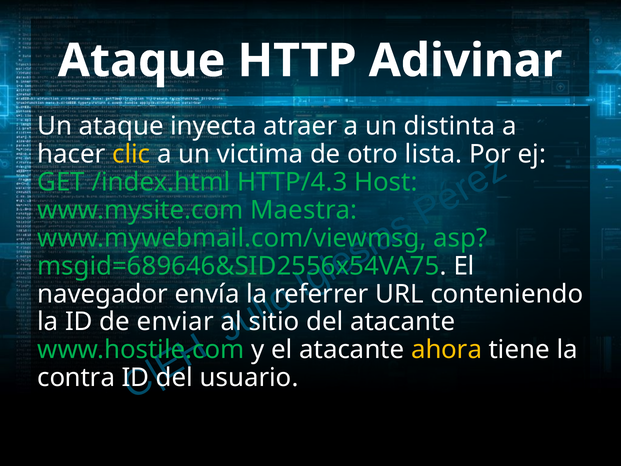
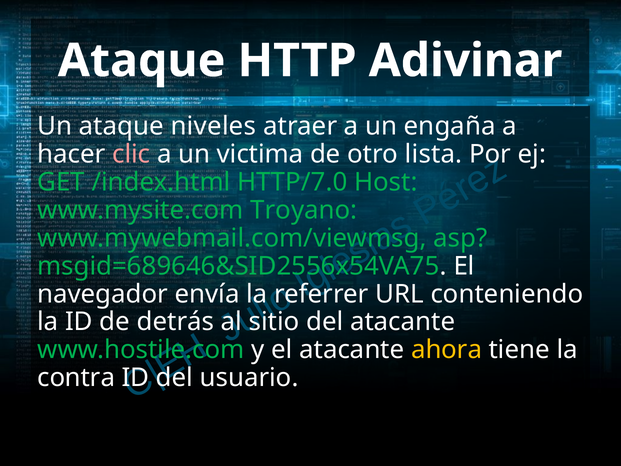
inyecta: inyecta -> niveles (213, 126)
distinta: distinta -> engaña (450, 126)
clic colour: yellow -> pink (131, 154)
HTTP/4.3: HTTP/4.3 -> HTTP/7.0 (292, 182)
Maestra: Maestra -> Troyano (304, 210)
enviar: enviar -> detrás (175, 322)
